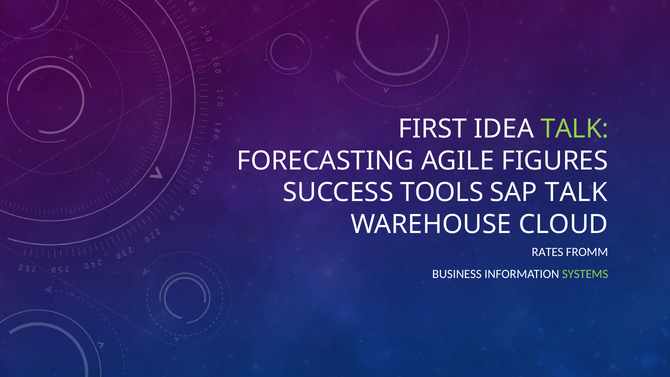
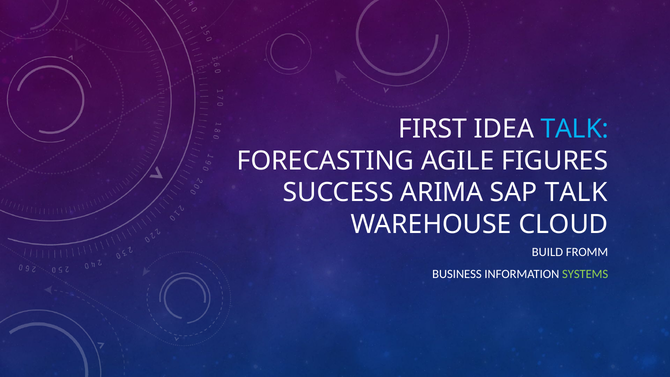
TALK colour: light green -> light blue (575, 129)
TOOLS: TOOLS -> ARIMA (442, 193)
RATES: RATES -> BUILD (547, 252)
